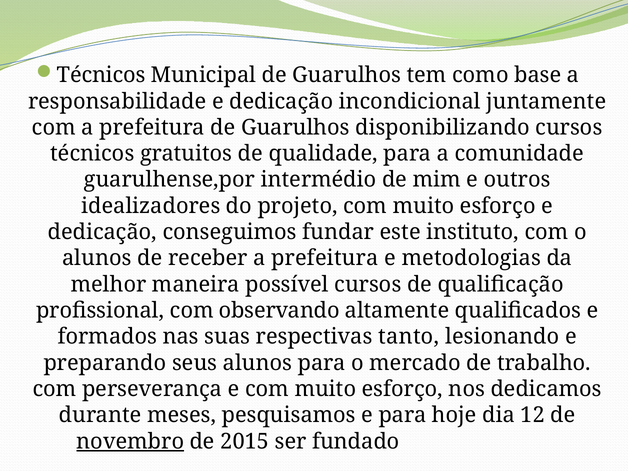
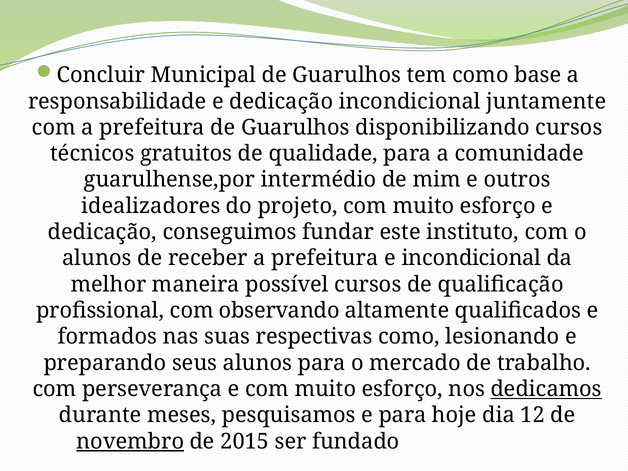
Técnicos: Técnicos -> Concluir (101, 75)
e metodologias: metodologias -> incondicional (471, 258)
respectivas tanto: tanto -> como (409, 337)
dedicamos underline: none -> present (546, 389)
